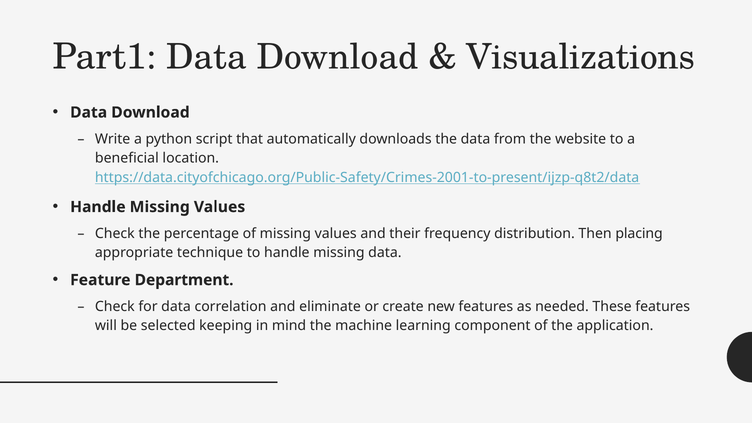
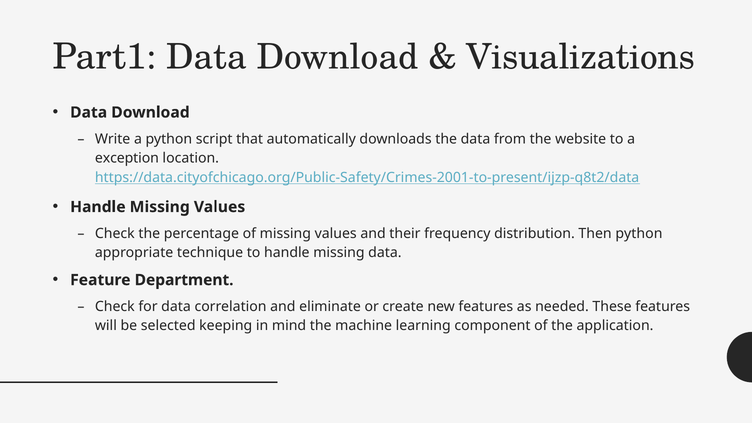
beneficial: beneficial -> exception (127, 158)
Then placing: placing -> python (639, 234)
